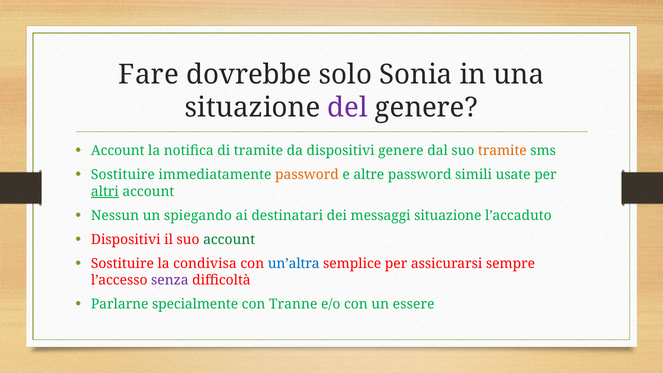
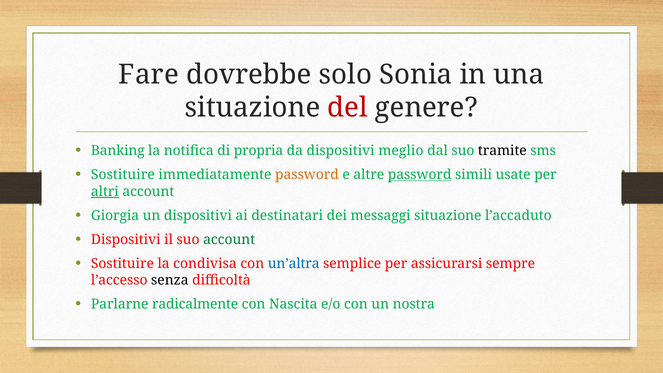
del colour: purple -> red (348, 108)
Account: Account -> Banking (118, 151)
di tramite: tramite -> propria (259, 151)
dispositivi genere: genere -> meglio (401, 151)
tramite colour: orange -> black (502, 151)
password underline: none -> present (420, 175)
Nessun: Nessun -> Giorgia (115, 215)
un spiegando: spiegando -> dispositivi (198, 215)
senza colour: purple -> black (170, 280)
specialmente: specialmente -> radicalmente (195, 304)
Tranne: Tranne -> Nascita (293, 304)
essere: essere -> nostra (414, 304)
